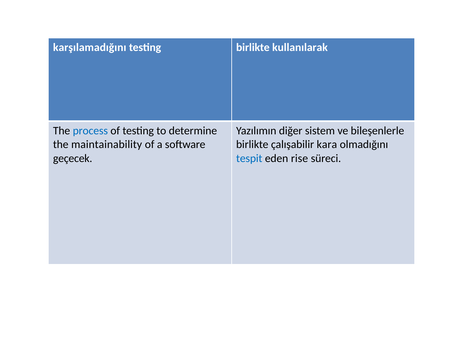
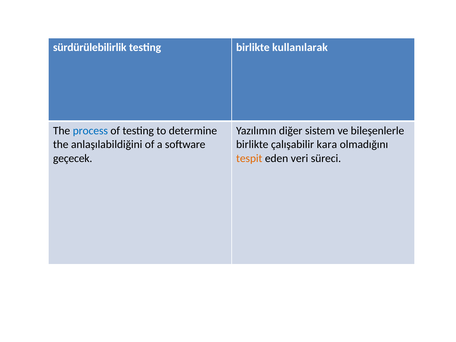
karşılamadığını: karşılamadığını -> sürdürülebilirlik (90, 48)
maintainability: maintainability -> anlaşılabildiğini (107, 145)
tespit colour: blue -> orange (249, 158)
rise: rise -> veri (300, 158)
